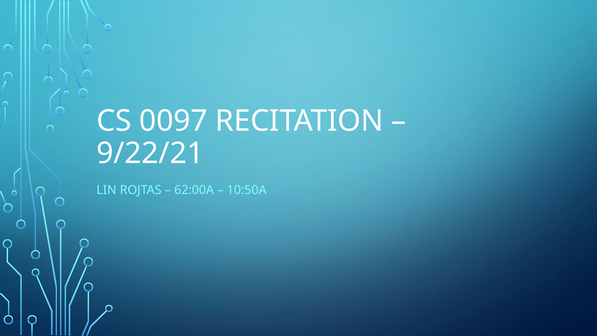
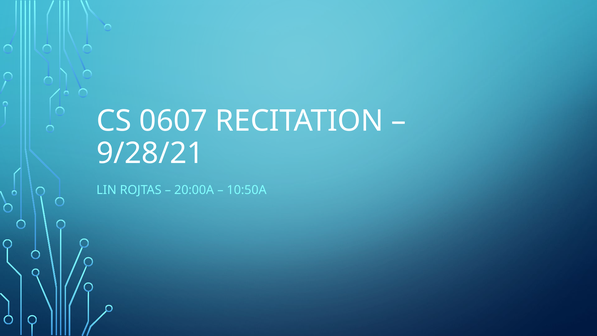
0097: 0097 -> 0607 (173, 121)
9/22/21: 9/22/21 -> 9/28/21 (150, 153)
62:00A: 62:00A -> 20:00A (194, 190)
